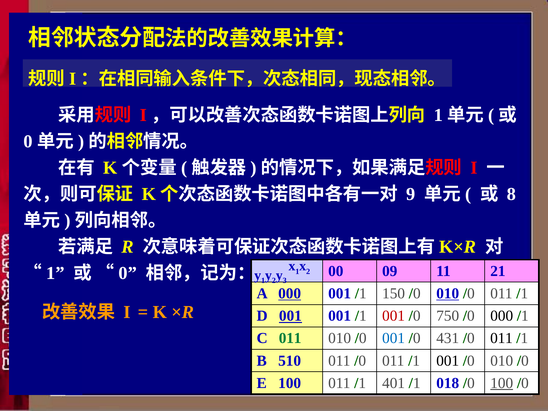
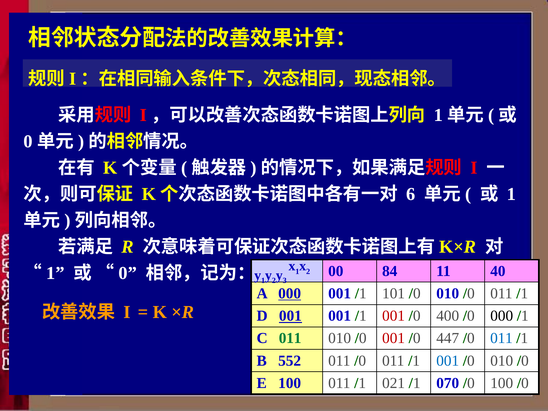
9: 9 -> 6 (411, 194)
8: 8 -> 1 (512, 194)
09: 09 -> 84 (390, 271)
21: 21 -> 40 (498, 271)
150: 150 -> 101 (394, 293)
010 underline: present -> none (448, 293)
750: 750 -> 400 (448, 316)
001 colour: blue -> red (394, 338)
431: 431 -> 447 (448, 338)
011 colour: black -> blue (501, 338)
510: 510 -> 552 (290, 361)
001 colour: black -> blue (448, 361)
401: 401 -> 021 (394, 383)
018: 018 -> 070 (448, 383)
100 underline: present -> none (502, 383)
